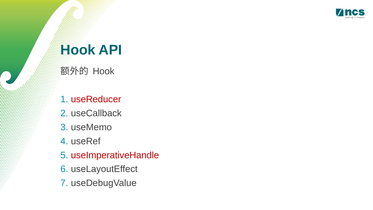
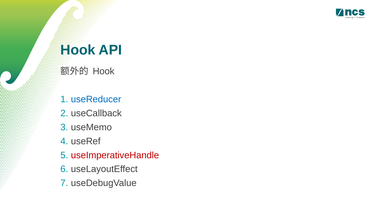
useReducer colour: red -> blue (96, 99)
